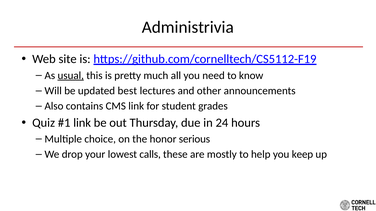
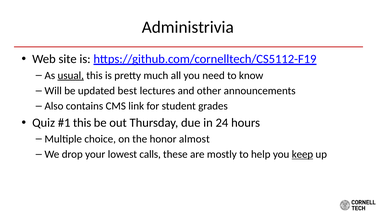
link: link -> this (82, 123)
serious: serious -> almost (194, 139)
keep underline: none -> present (302, 155)
